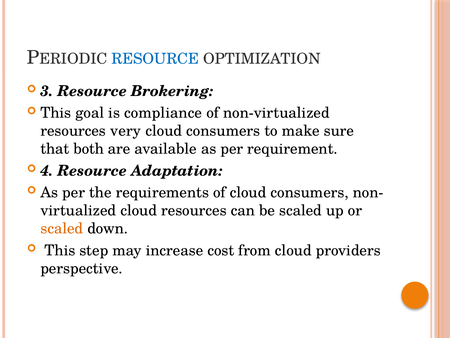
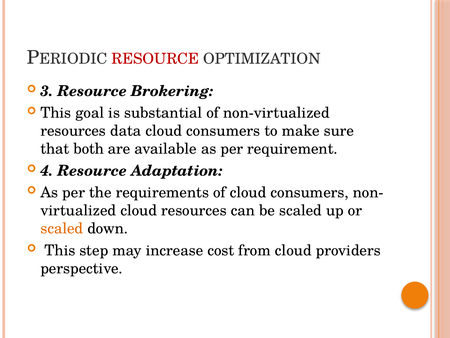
RESOURCE colour: blue -> red (155, 59)
compliance: compliance -> substantial (163, 113)
very: very -> data (126, 131)
